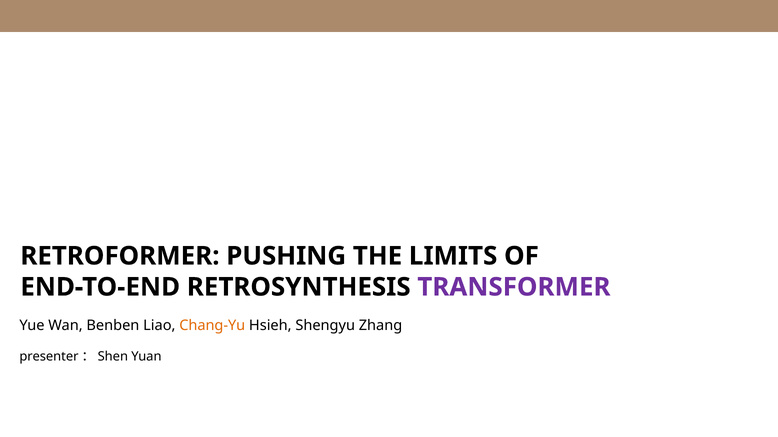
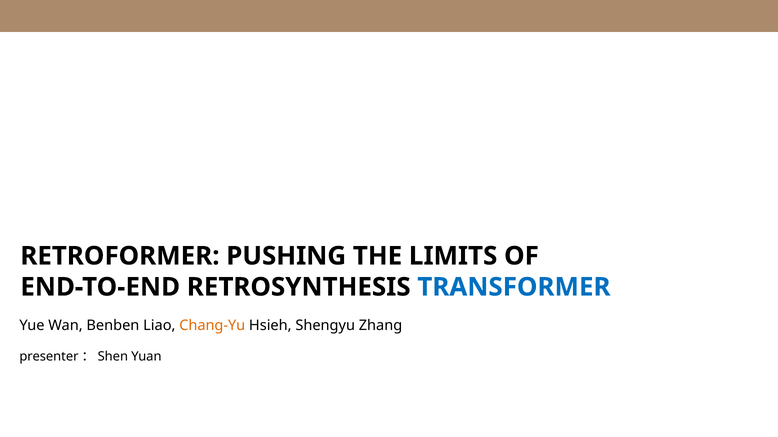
TRANSFORMER colour: purple -> blue (514, 287)
